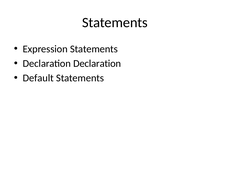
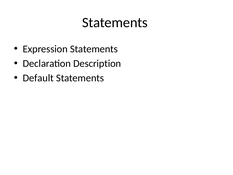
Declaration Declaration: Declaration -> Description (97, 63)
